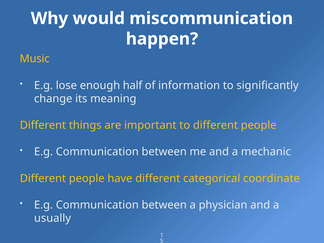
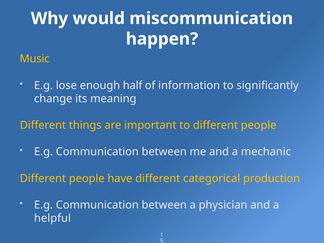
coordinate: coordinate -> production (272, 178)
usually: usually -> helpful (52, 218)
